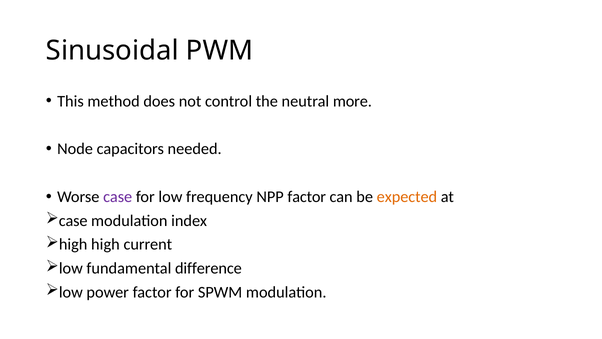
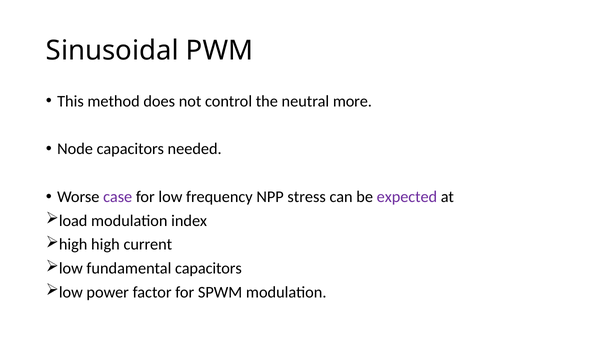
NPP factor: factor -> stress (307, 197)
expected colour: orange -> purple (407, 197)
case: case -> load (73, 220)
fundamental difference: difference -> capacitors (208, 268)
